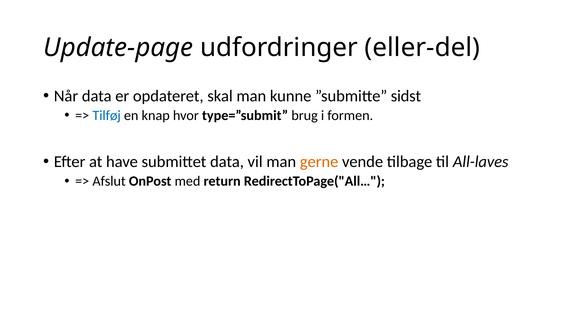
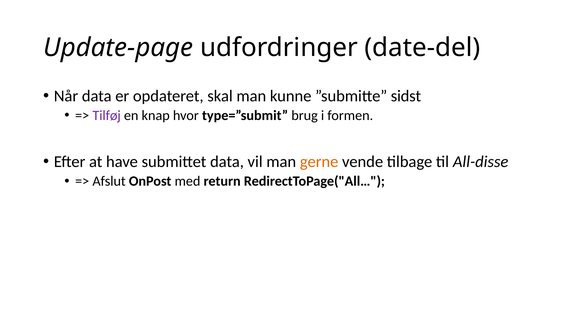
eller-del: eller-del -> date-del (422, 48)
Tilføj colour: blue -> purple (107, 115)
All-laves: All-laves -> All-disse (481, 162)
